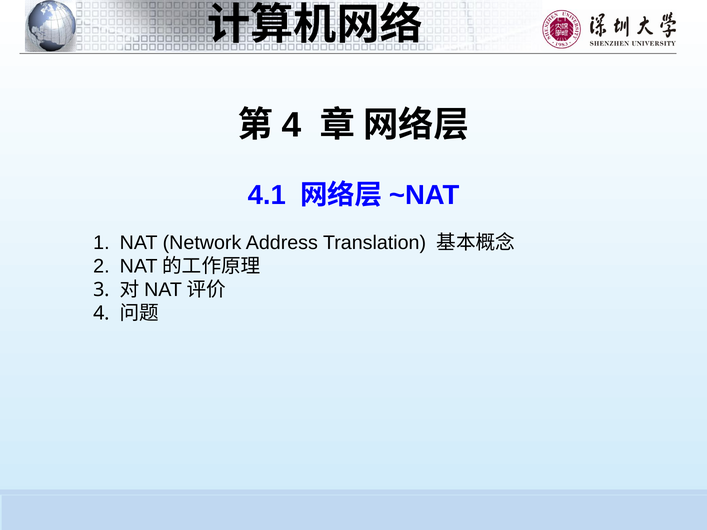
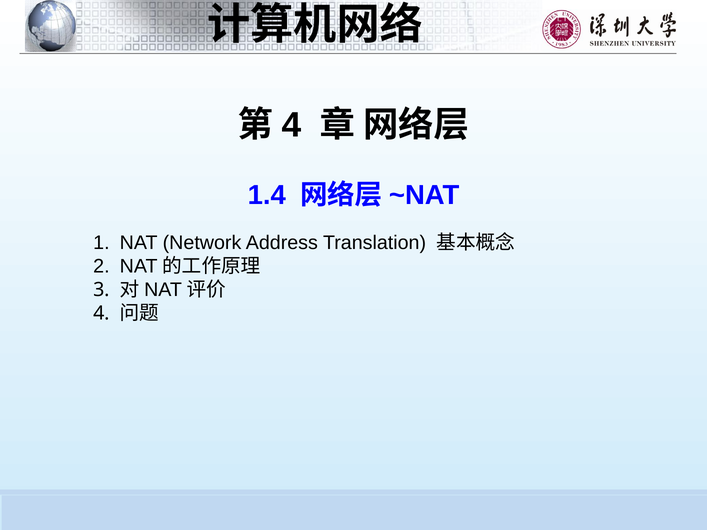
4.1: 4.1 -> 1.4 (267, 195)
